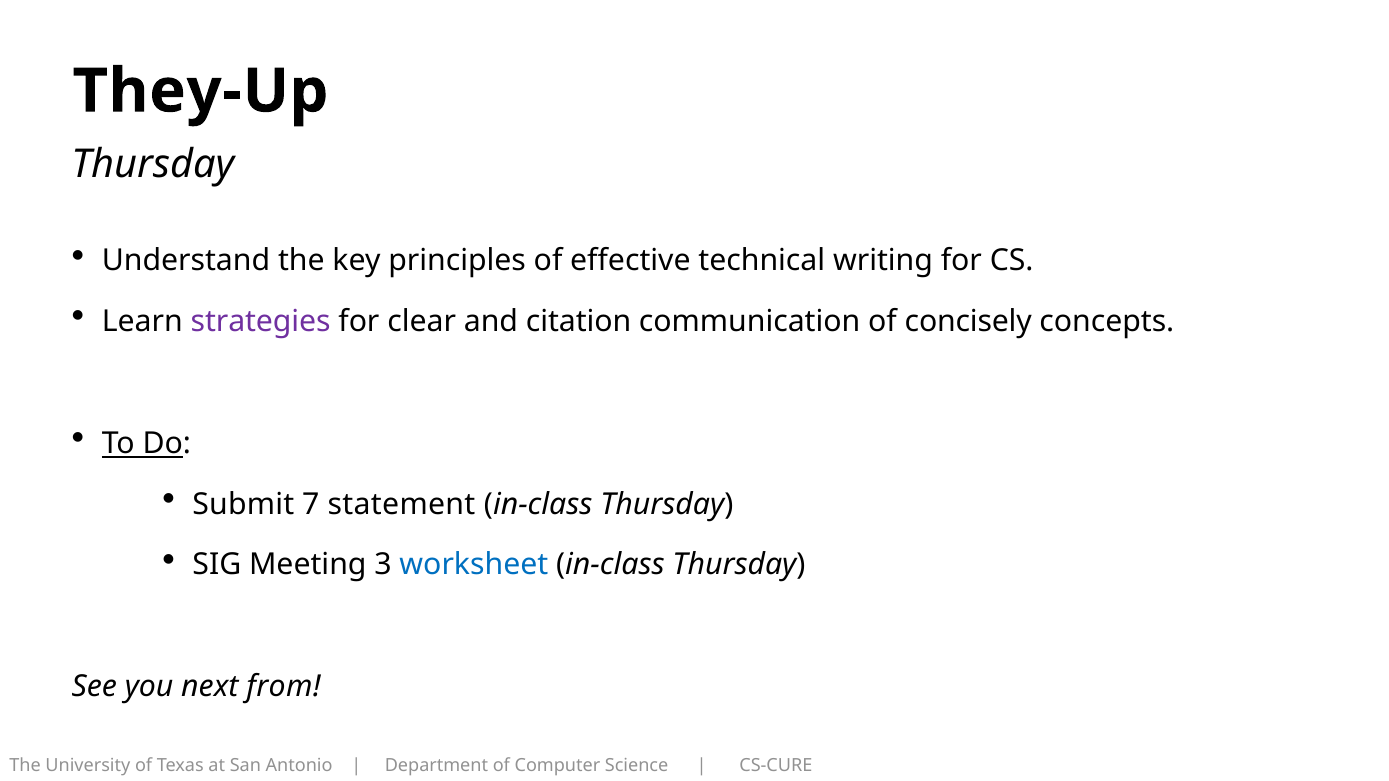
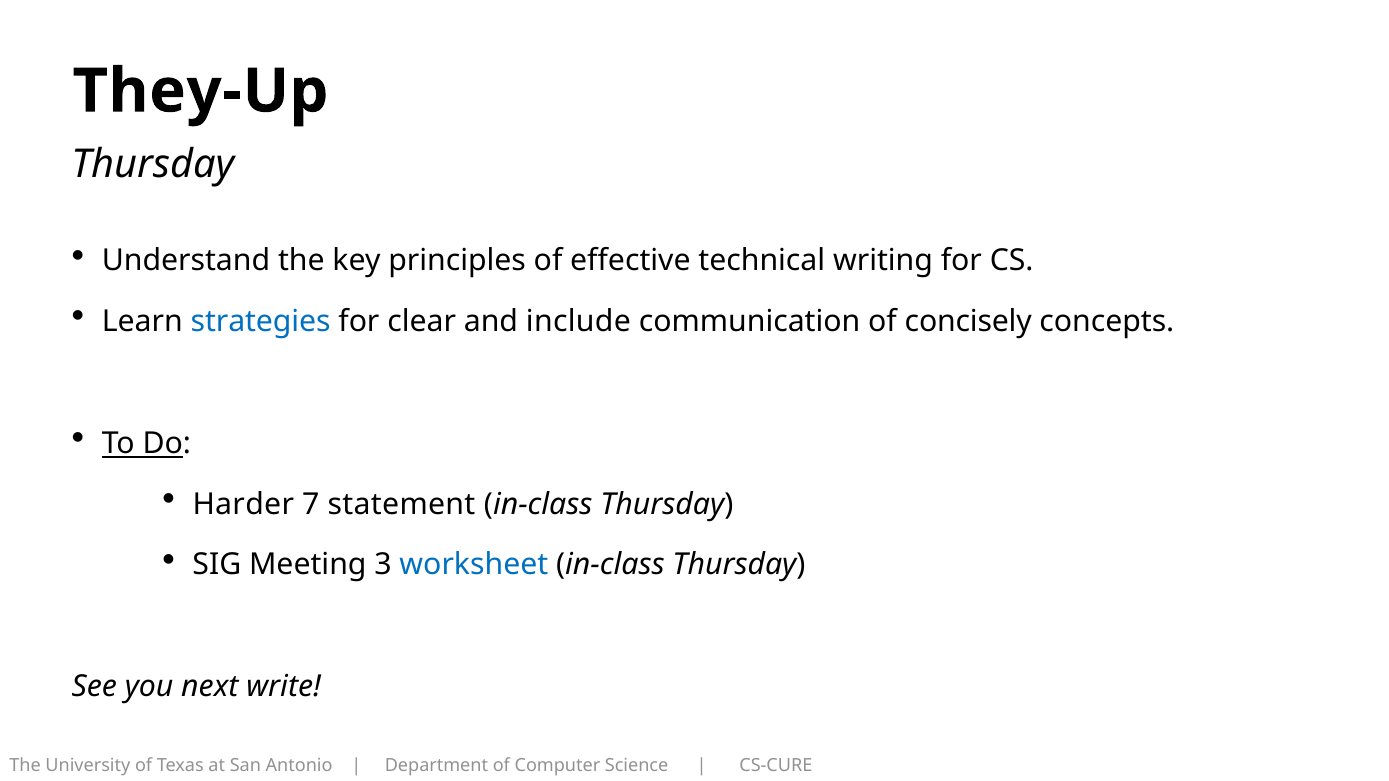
strategies colour: purple -> blue (261, 322)
citation: citation -> include (578, 322)
Submit: Submit -> Harder (243, 504)
from: from -> write (284, 687)
